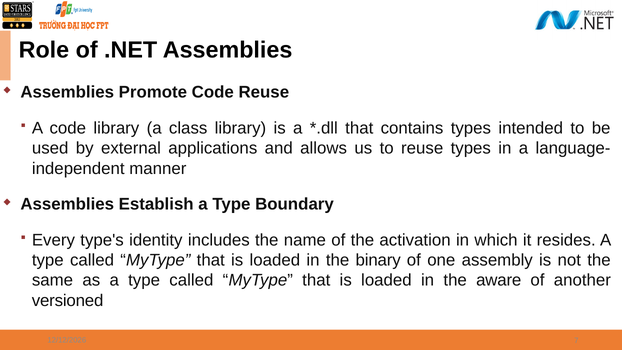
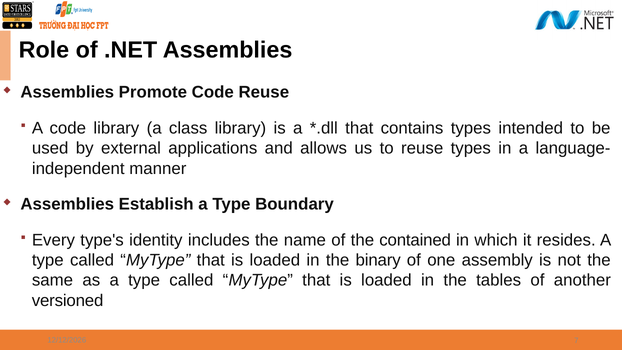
activation: activation -> contained (415, 240)
aware: aware -> tables (499, 280)
